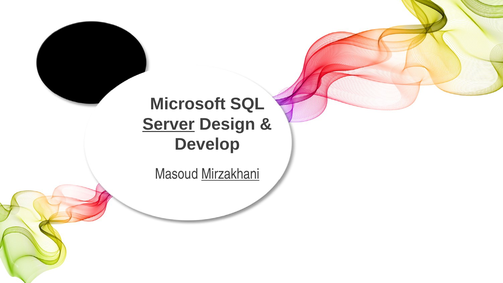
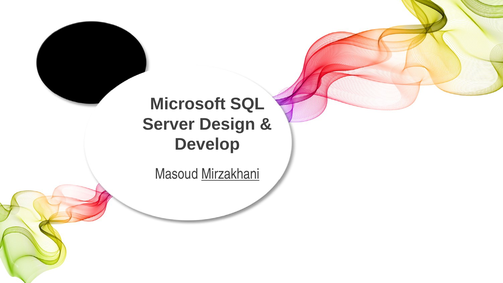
Server underline: present -> none (169, 124)
